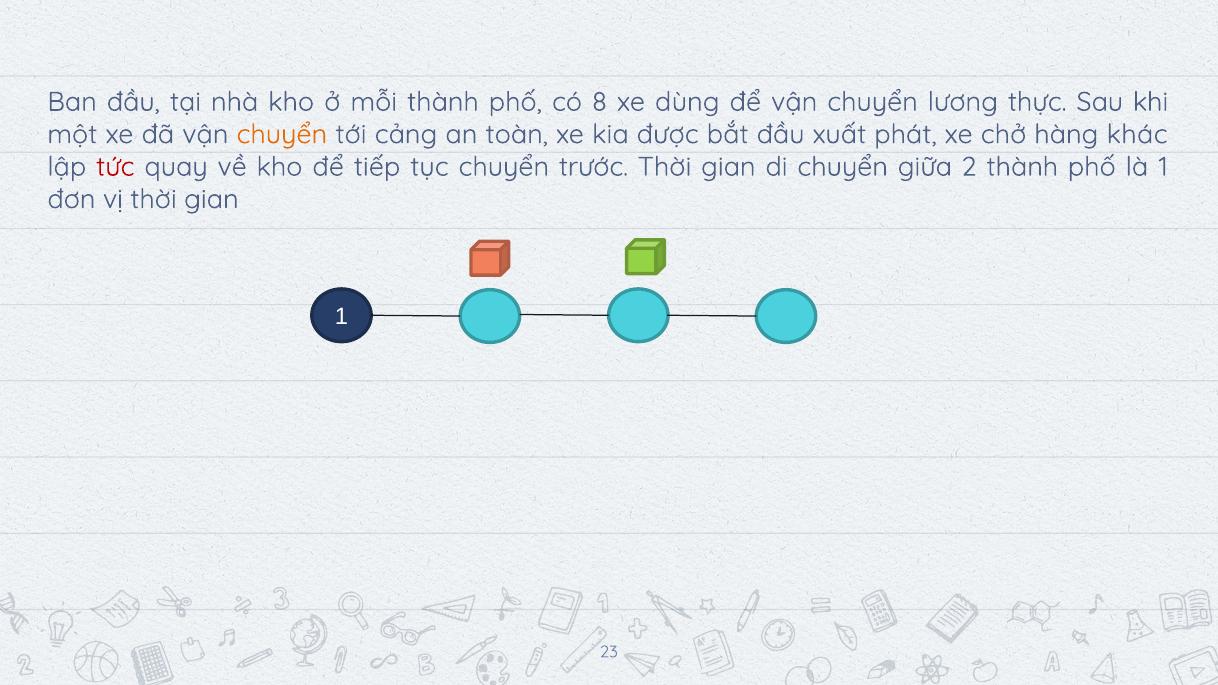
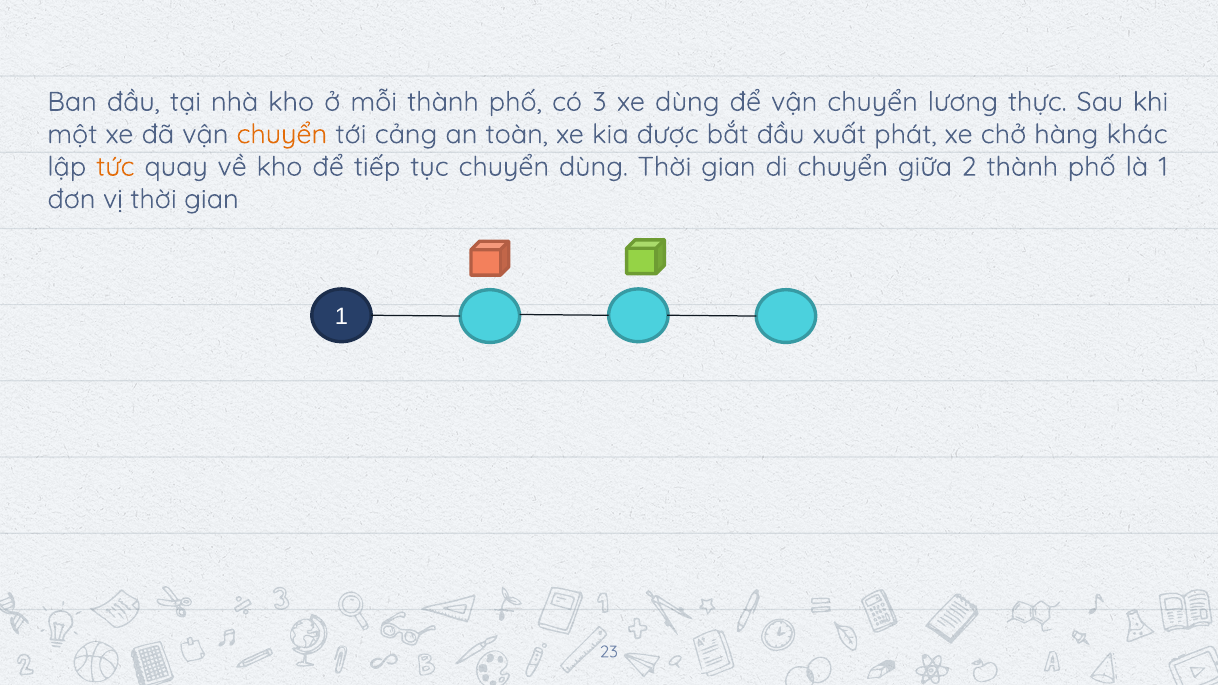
8: 8 -> 3 (599, 102)
tức colour: red -> orange (115, 167)
chuyển trước: trước -> dùng (593, 167)
